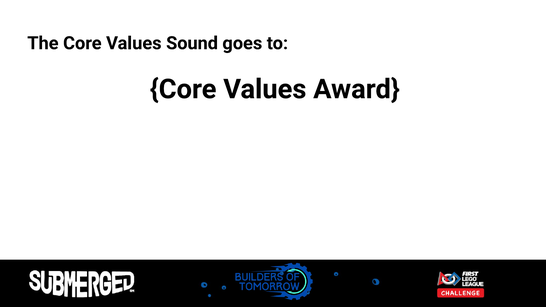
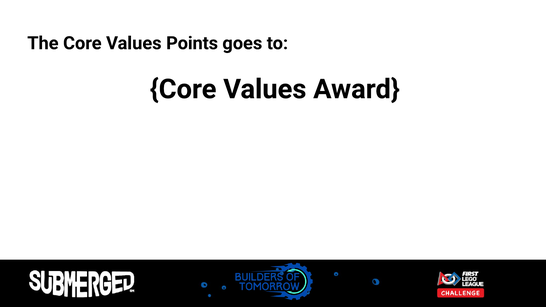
Sound: Sound -> Points (192, 43)
